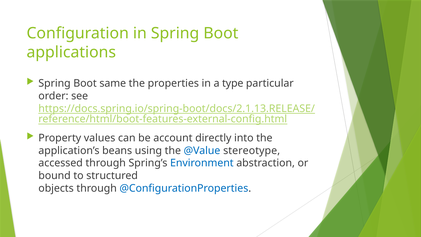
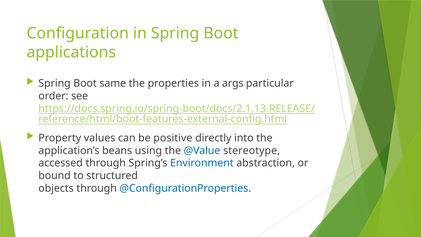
type: type -> args (233, 83)
account: account -> positive (173, 138)
